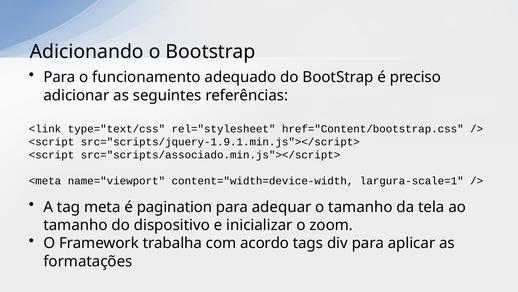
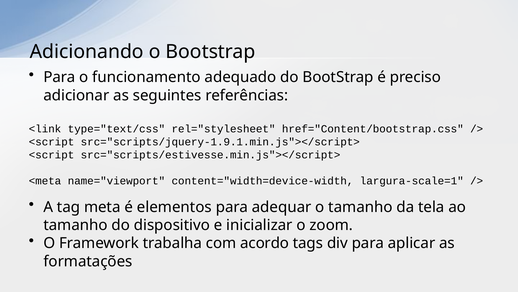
src="scripts/associado.min.js"></script>: src="scripts/associado.min.js"></script> -> src="scripts/estivesse.min.js"></script> (211, 154)
pagination: pagination -> elementos (174, 207)
